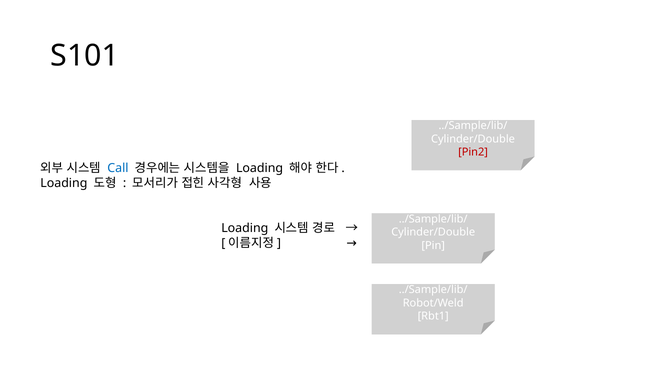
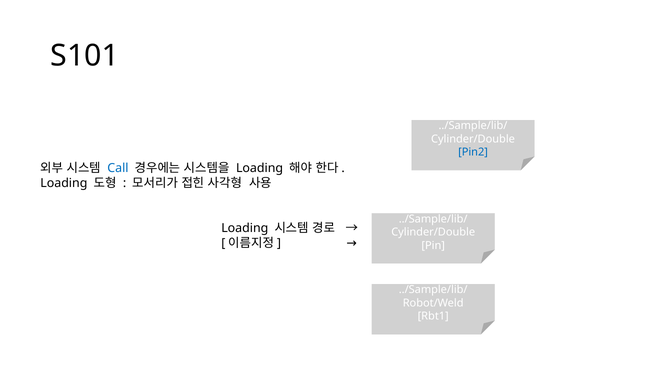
Pin2 colour: red -> blue (473, 152)
